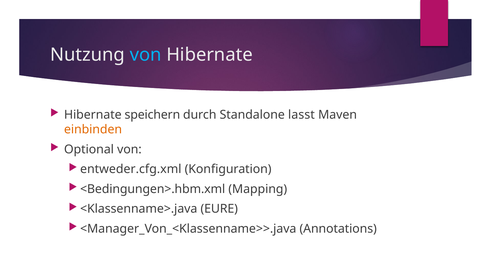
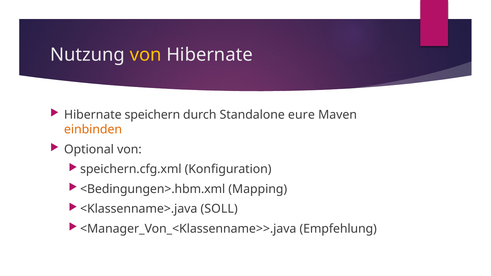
von colour: light blue -> yellow (146, 55)
lasst: lasst -> eure (301, 115)
entweder.cfg.xml: entweder.cfg.xml -> speichern.cfg.xml (131, 169)
EURE: EURE -> SOLL (219, 209)
Annotations: Annotations -> Empfehlung (338, 229)
